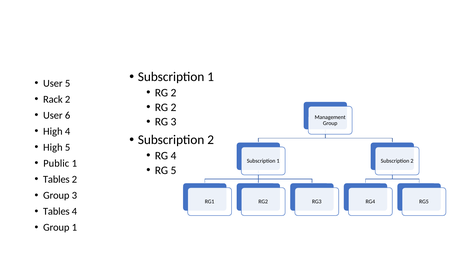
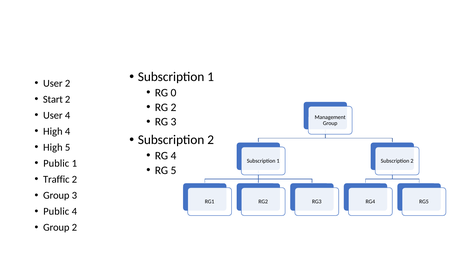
User 5: 5 -> 2 (68, 83)
2: 2 -> 0 (174, 92)
Rack: Rack -> Start (53, 99)
User 6: 6 -> 4 (68, 115)
Tables: Tables -> Traffic (56, 179)
Tables: Tables -> Public (56, 211)
Group 1: 1 -> 2 (74, 227)
